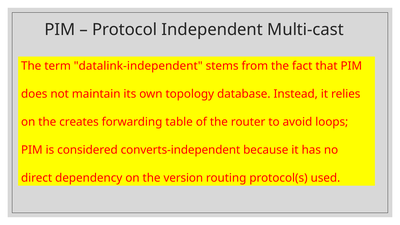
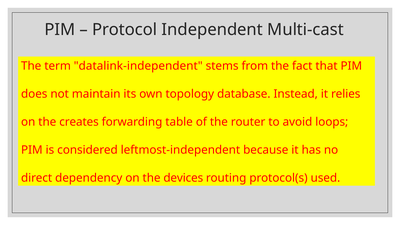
converts-independent: converts-independent -> leftmost-independent (180, 150)
version: version -> devices (183, 178)
